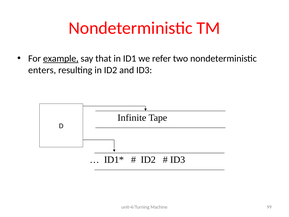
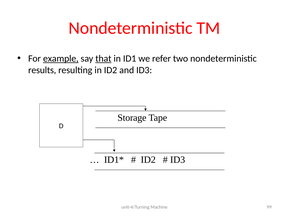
that underline: none -> present (103, 58)
enters: enters -> results (42, 70)
Infinite: Infinite -> Storage (132, 118)
